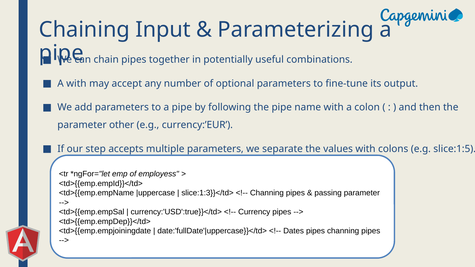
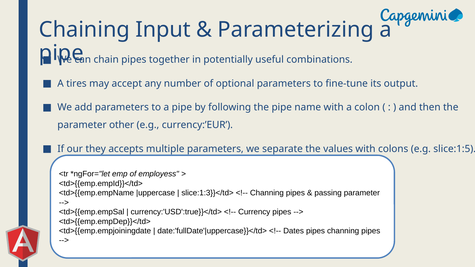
A with: with -> tires (76, 84)
step: step -> they (96, 149)
